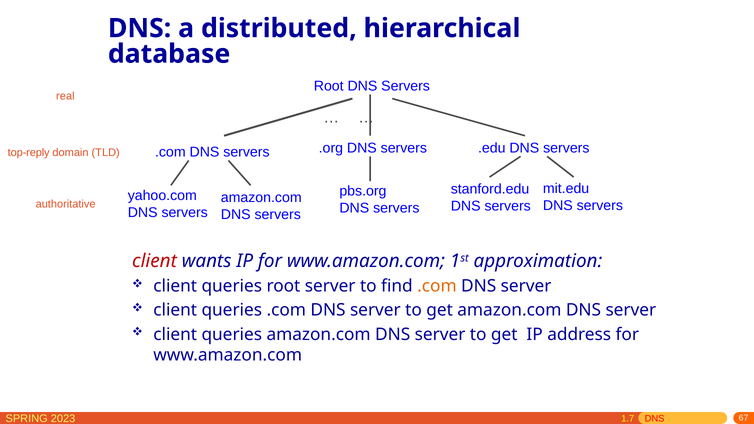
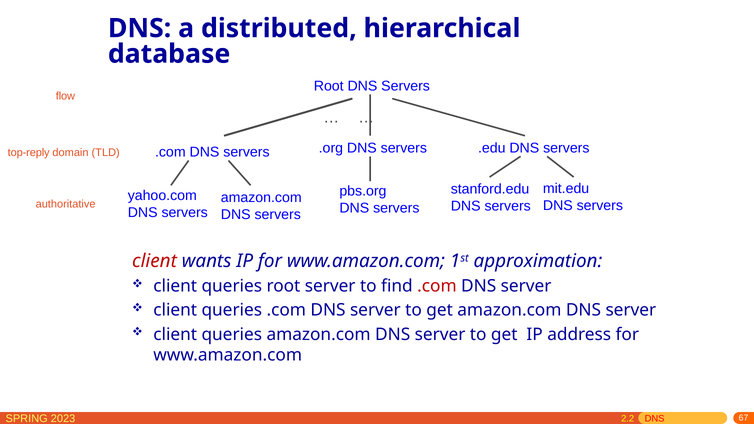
real: real -> flow (65, 96)
.com colour: orange -> red (437, 286)
1.7: 1.7 -> 2.2 (628, 419)
